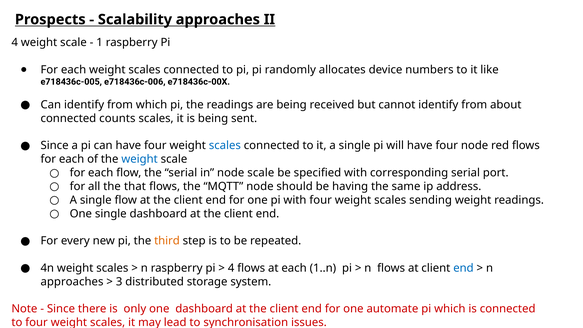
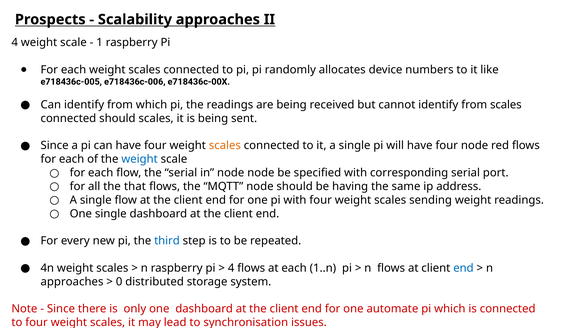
from about: about -> scales (506, 105)
connected counts: counts -> should (117, 118)
scales colour: blue -> orange (225, 146)
node scale: scale -> node (261, 173)
third colour: orange -> blue (167, 241)
3: 3 -> 0 (119, 282)
